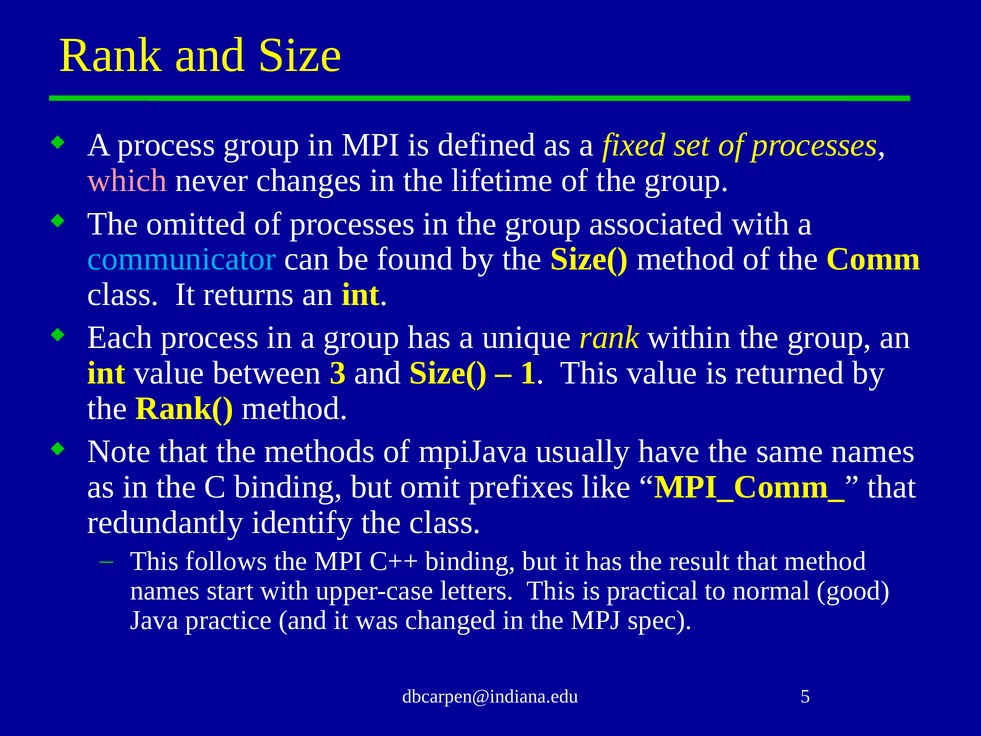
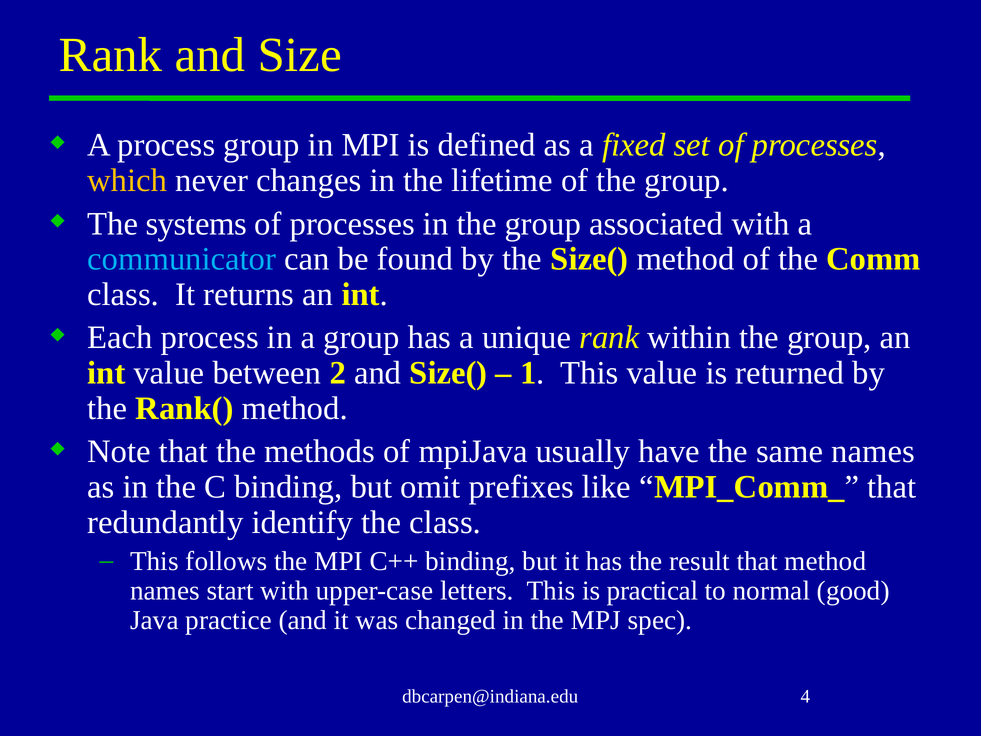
which colour: pink -> yellow (127, 180)
omitted: omitted -> systems (196, 224)
3: 3 -> 2 (338, 373)
5: 5 -> 4 (805, 696)
